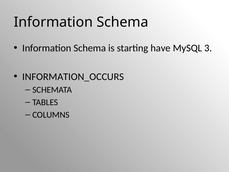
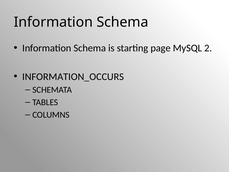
have: have -> page (161, 48)
3: 3 -> 2 (208, 48)
